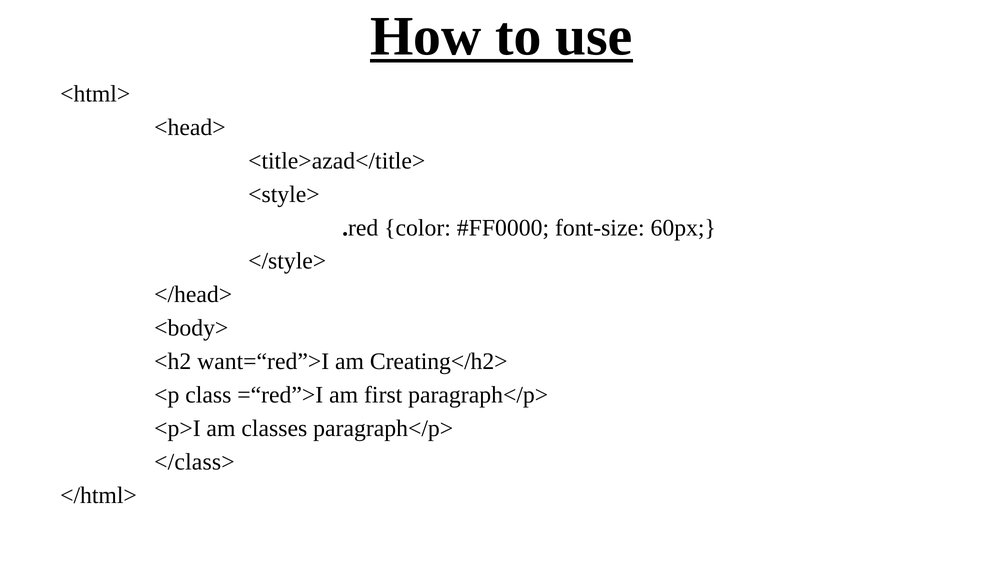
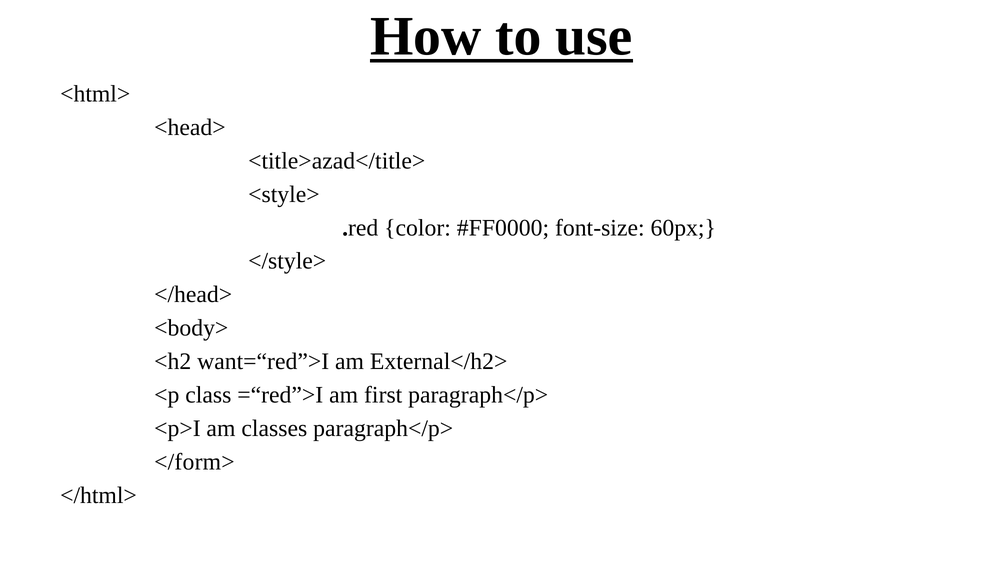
Creating</h2>: Creating</h2> -> External</h2> (439, 362)
</class>: </class> -> </form> (194, 462)
